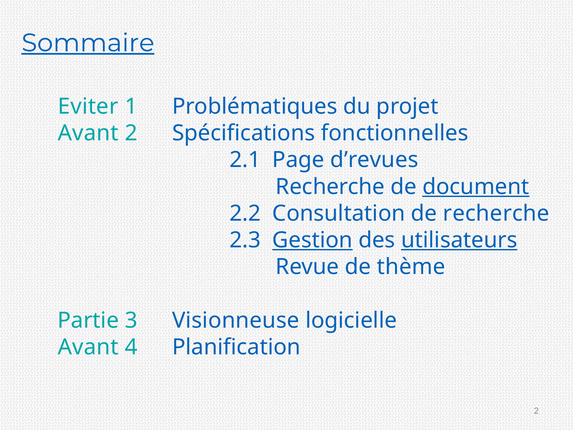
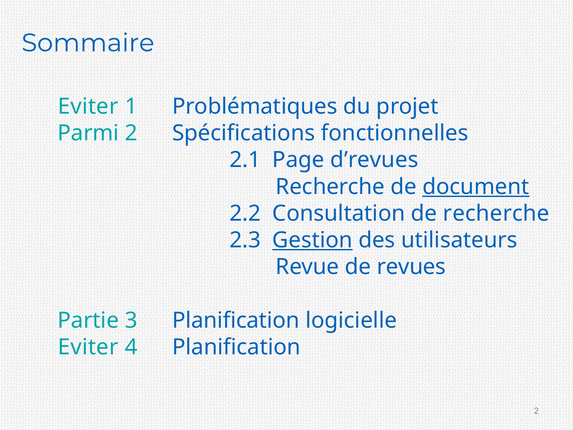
Sommaire underline: present -> none (88, 43)
Avant: Avant -> Parmi (88, 133)
utilisateurs underline: present -> none (459, 240)
thème: thème -> revues (411, 267)
3 Visionneuse: Visionneuse -> Planification (236, 320)
Avant: Avant -> Eviter (88, 347)
